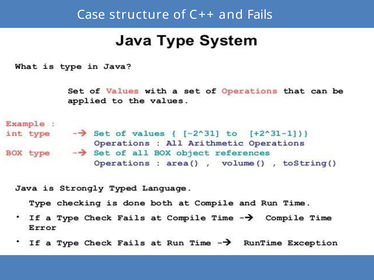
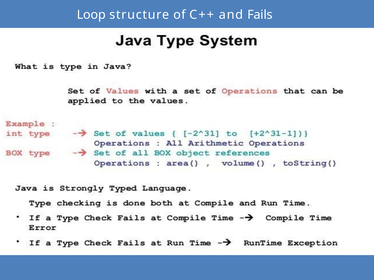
Case: Case -> Loop (91, 15)
